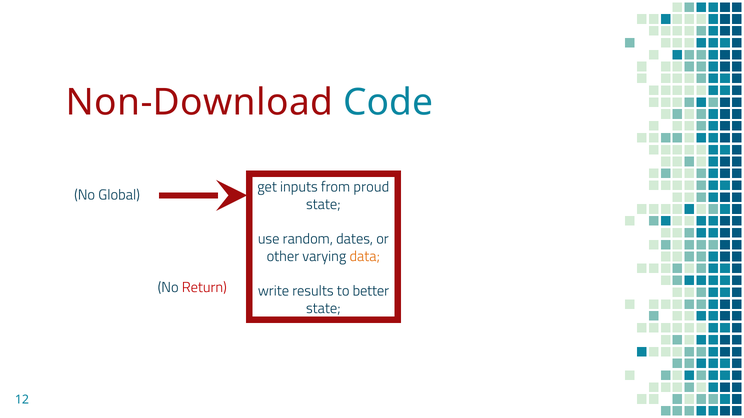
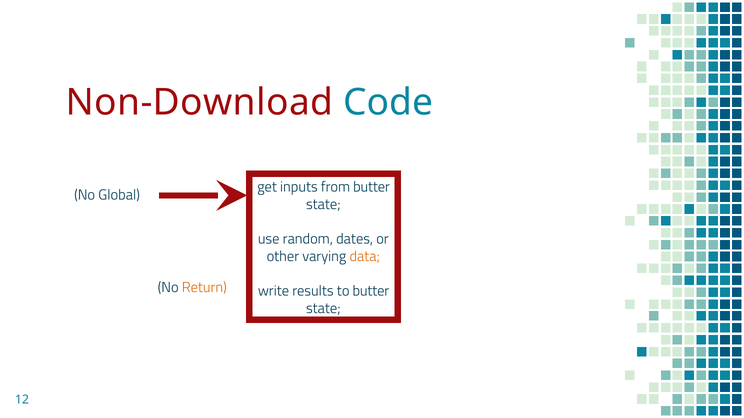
from proud: proud -> butter (371, 187)
Return colour: red -> orange (204, 288)
to better: better -> butter (371, 291)
